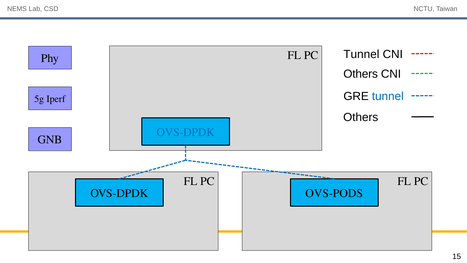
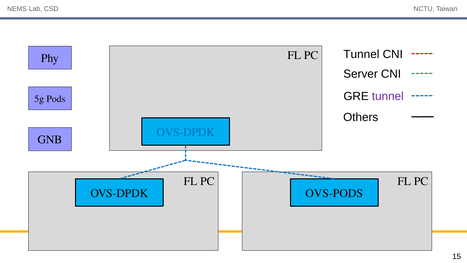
Others: Others -> Server (361, 74)
tunnel colour: blue -> purple (388, 96)
Iperf: Iperf -> Pods (56, 99)
